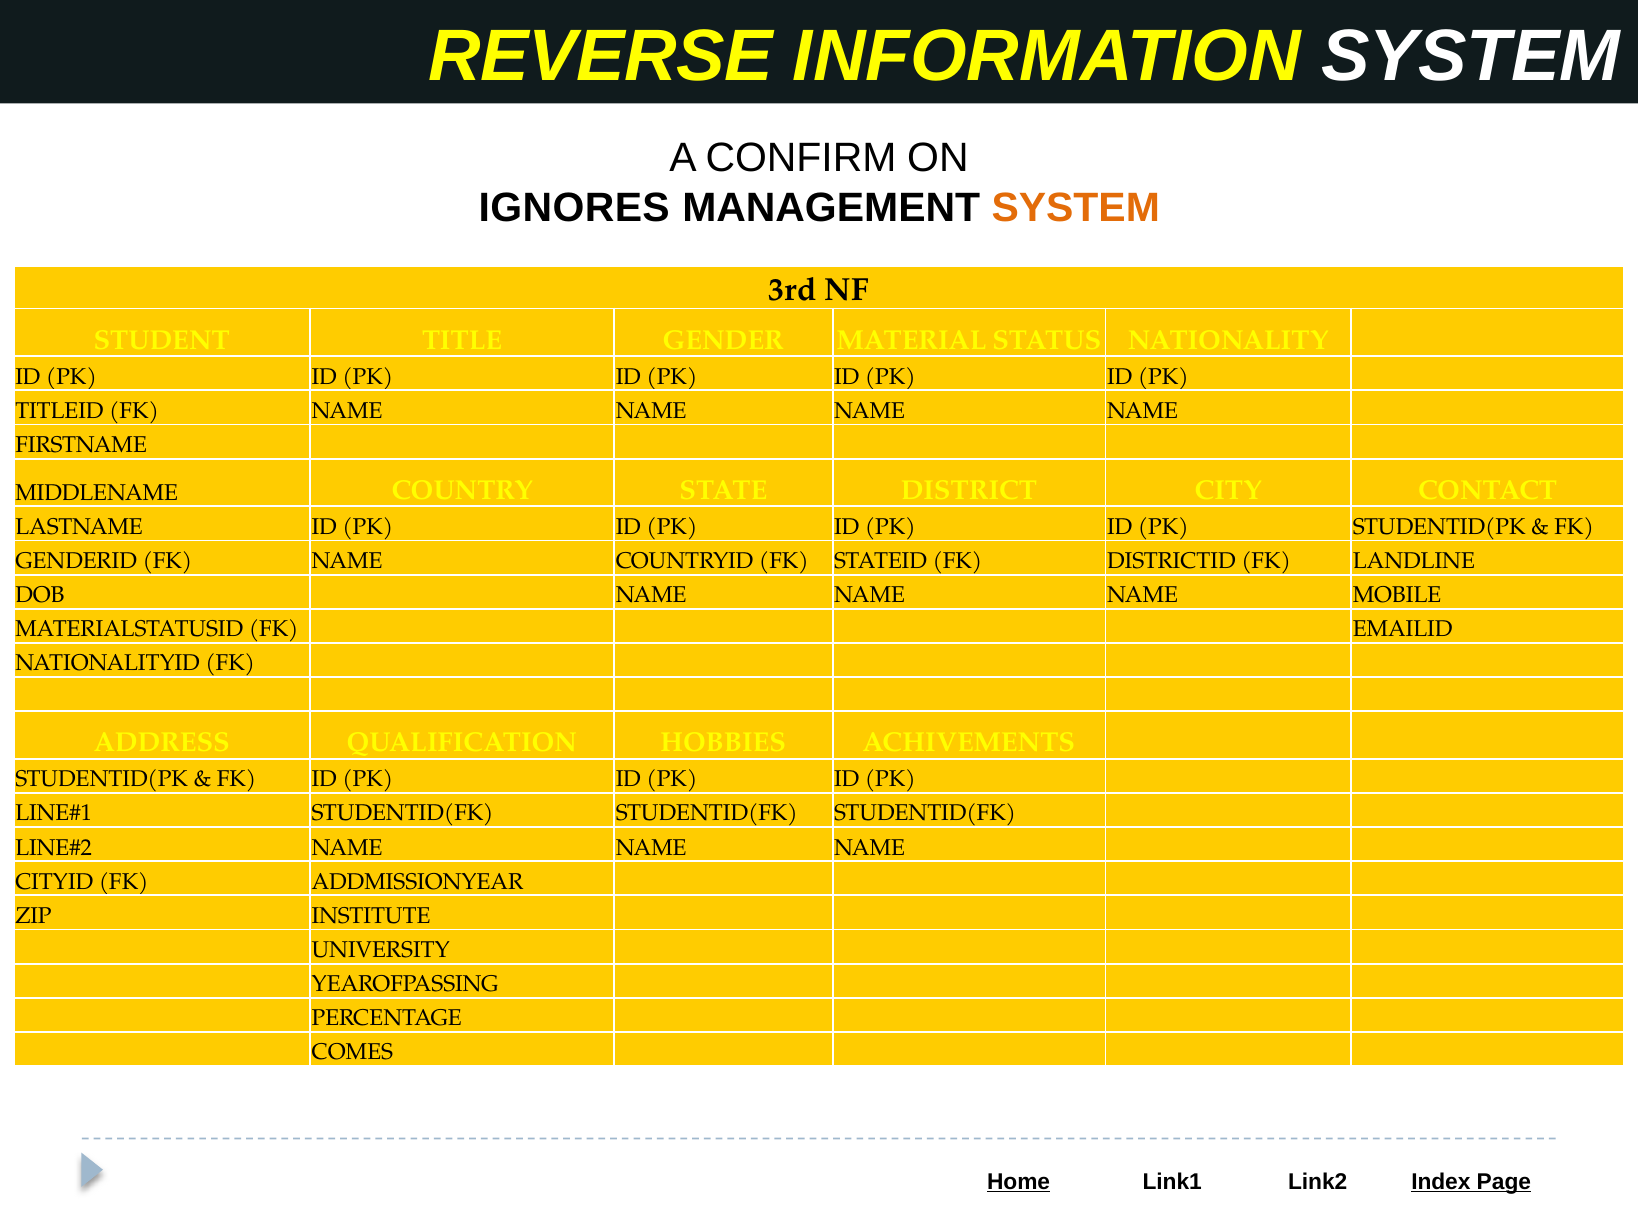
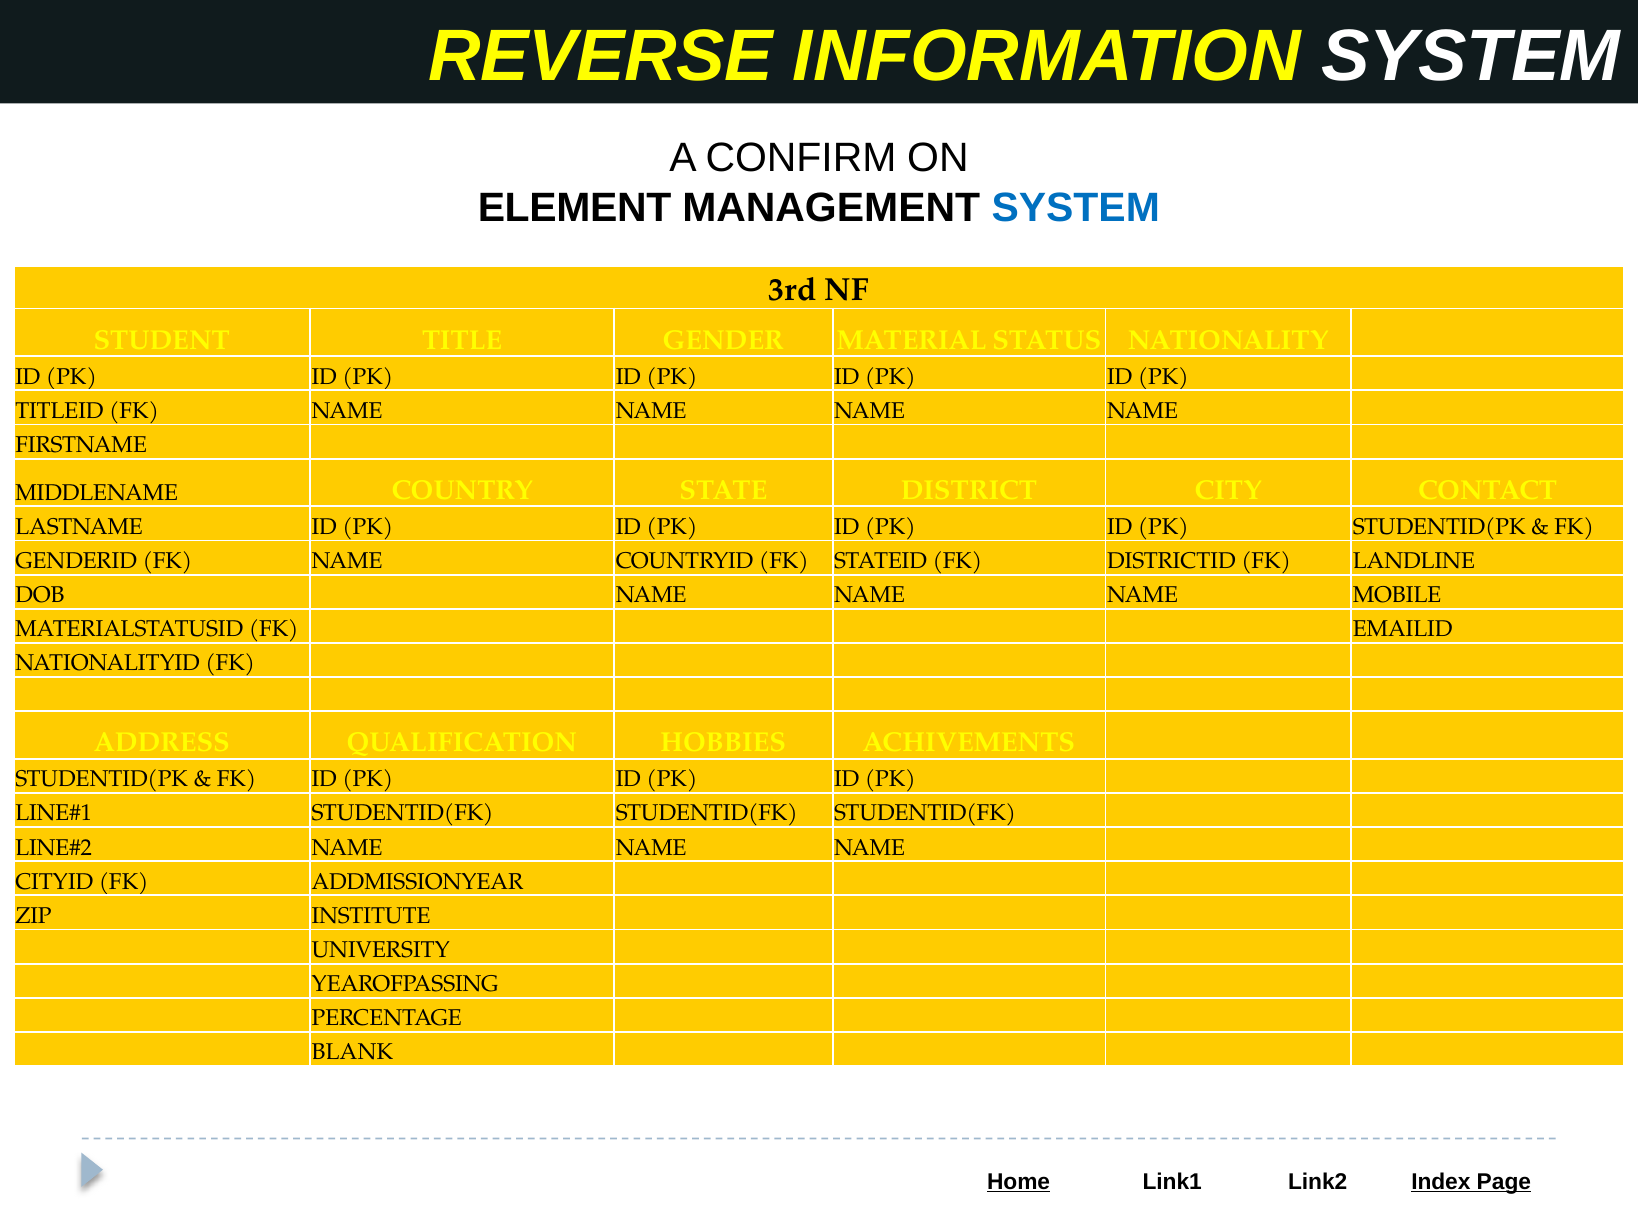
IGNORES: IGNORES -> ELEMENT (575, 207)
SYSTEM colour: orange -> blue (1076, 207)
COMES: COMES -> BLANK (352, 1052)
